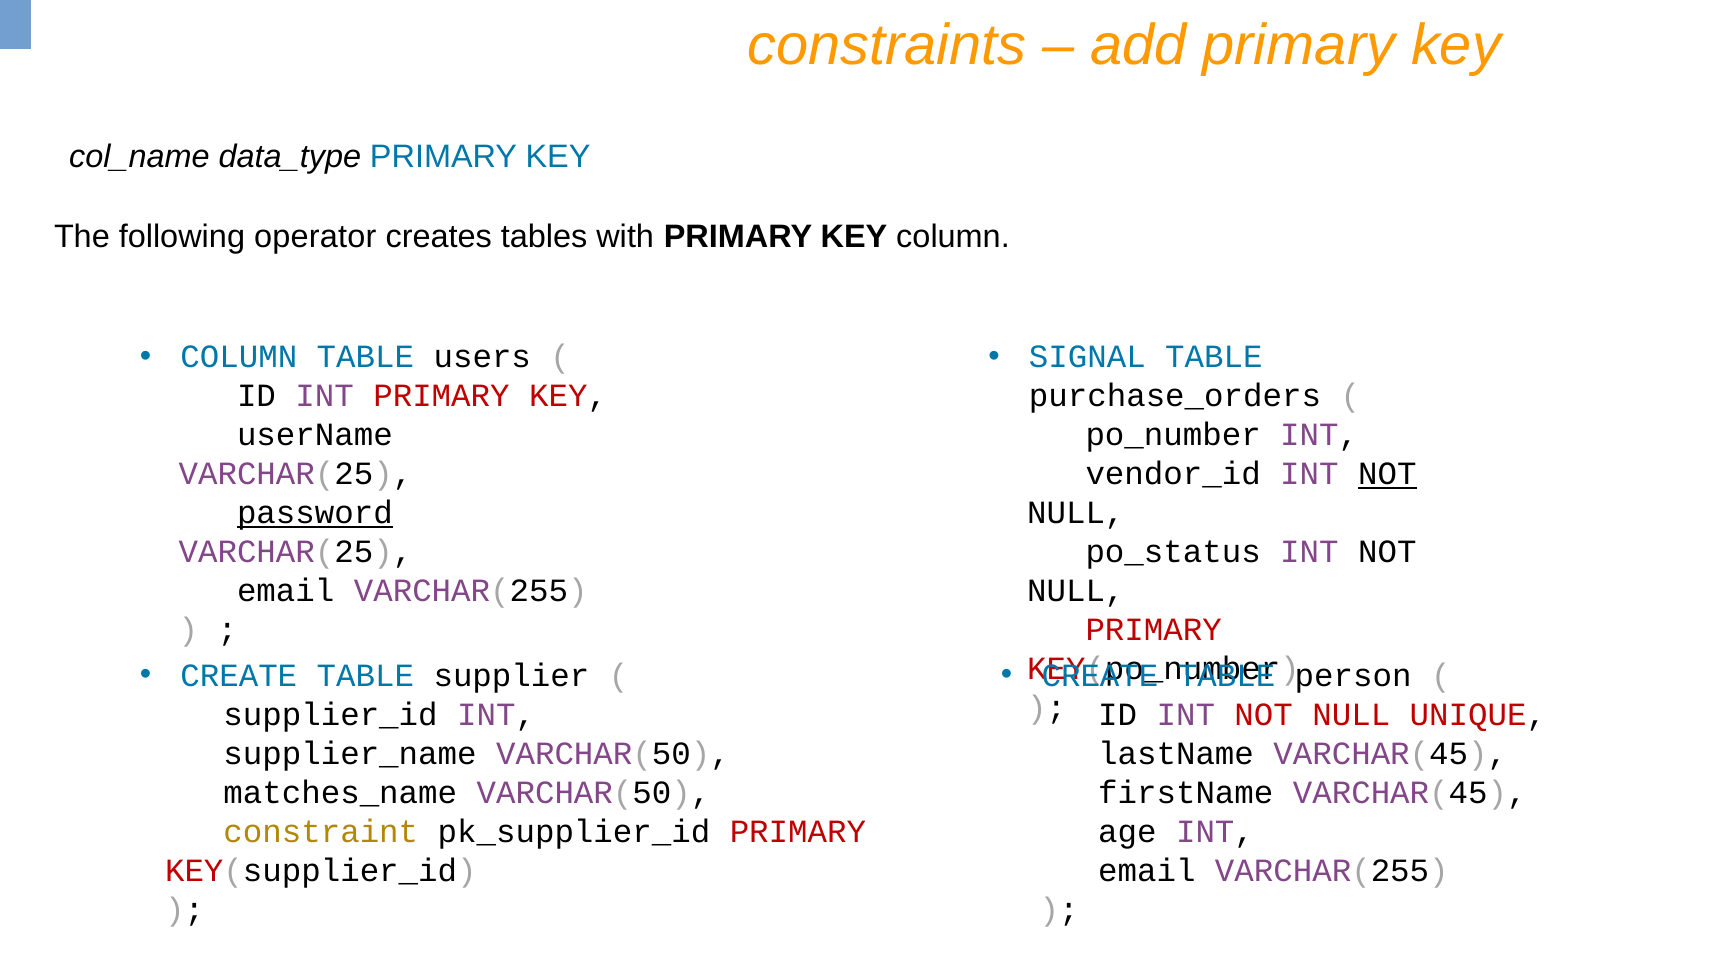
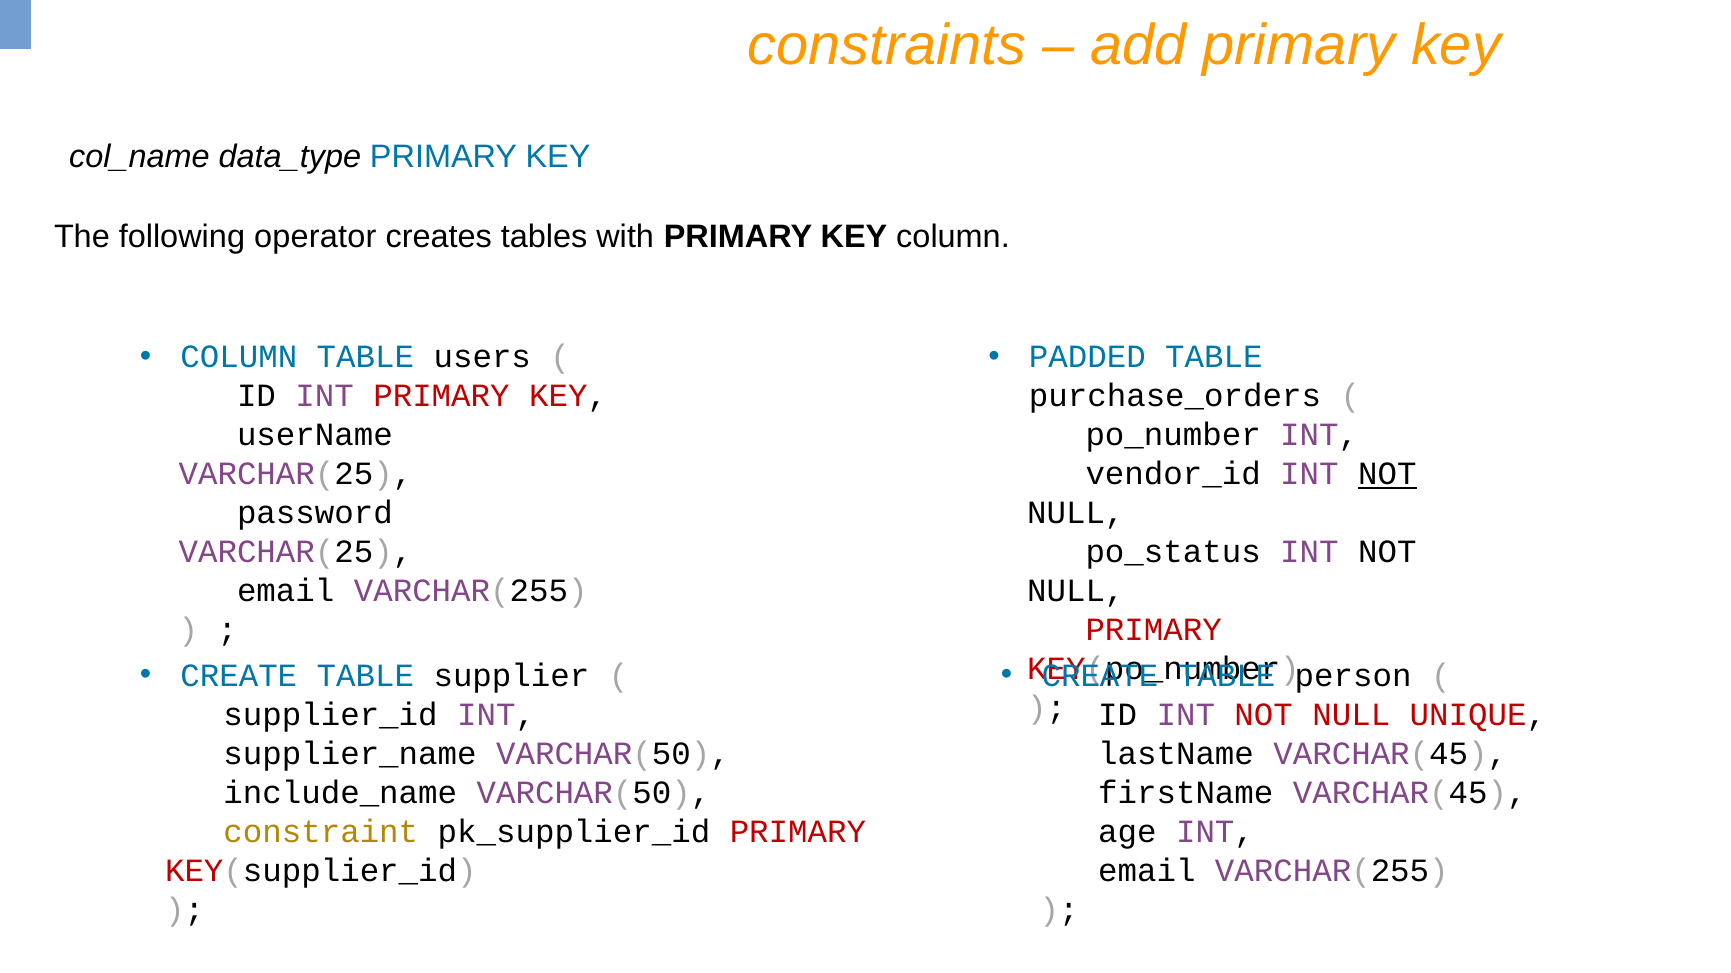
SIGNAL: SIGNAL -> PADDED (1087, 357)
password underline: present -> none (315, 513)
matches_name: matches_name -> include_name (340, 793)
